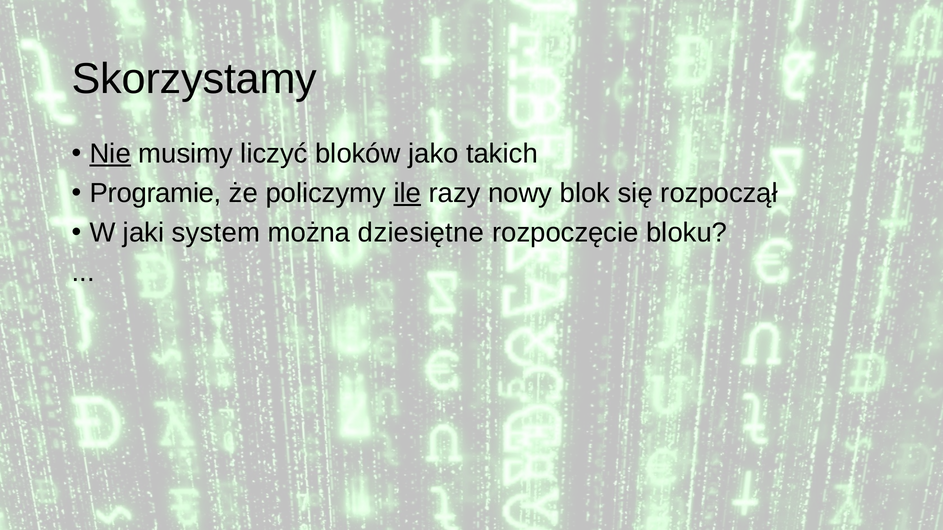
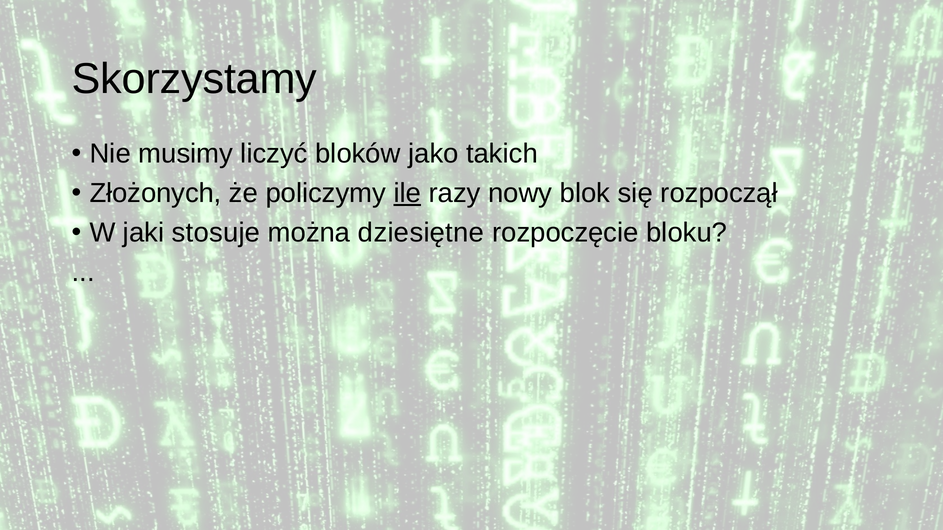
Nie underline: present -> none (110, 154)
Programie: Programie -> Złożonych (156, 193)
system: system -> stosuje (216, 233)
